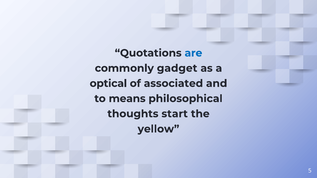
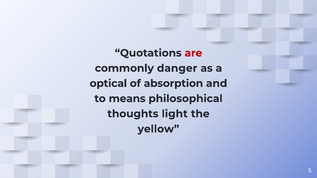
are colour: blue -> red (193, 53)
gadget: gadget -> danger (177, 68)
associated: associated -> absorption (173, 84)
start: start -> light (175, 114)
